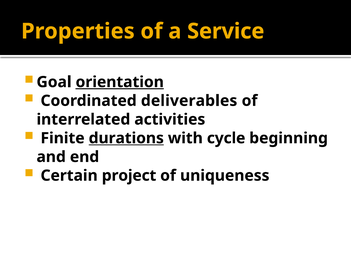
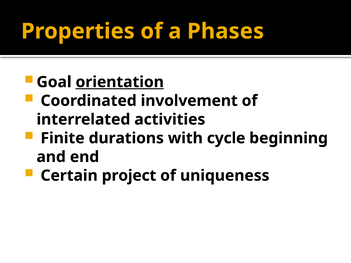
Service: Service -> Phases (226, 31)
deliverables: deliverables -> involvement (189, 101)
durations underline: present -> none (126, 138)
